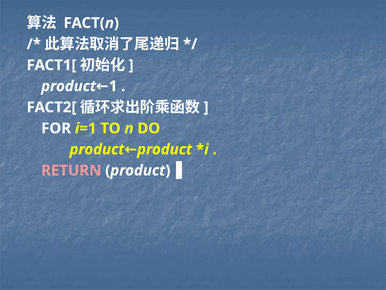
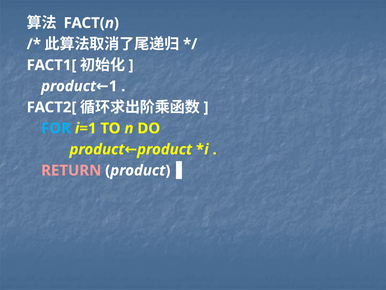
FOR colour: white -> light blue (56, 128)
